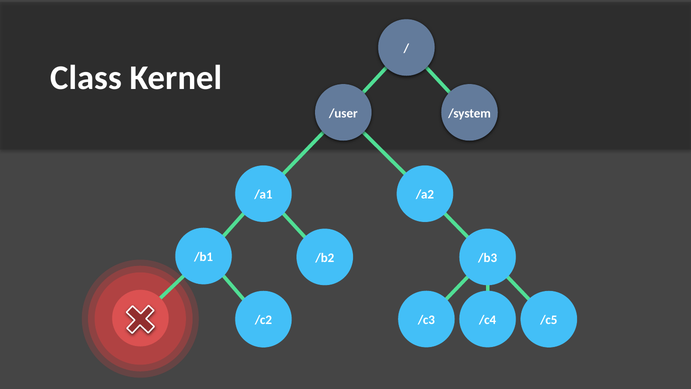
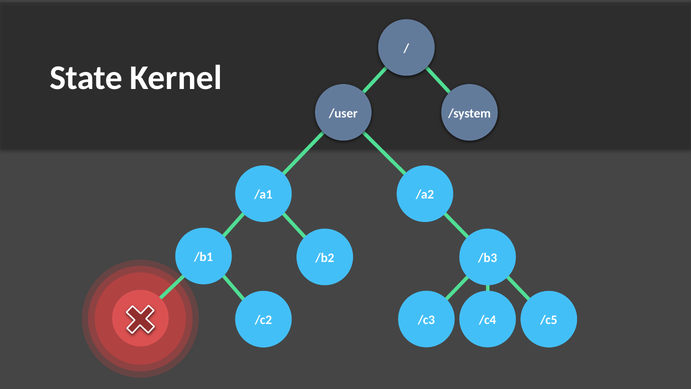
Class: Class -> State (86, 78)
